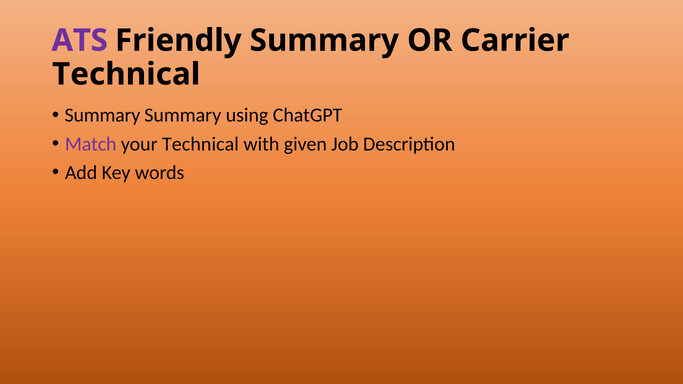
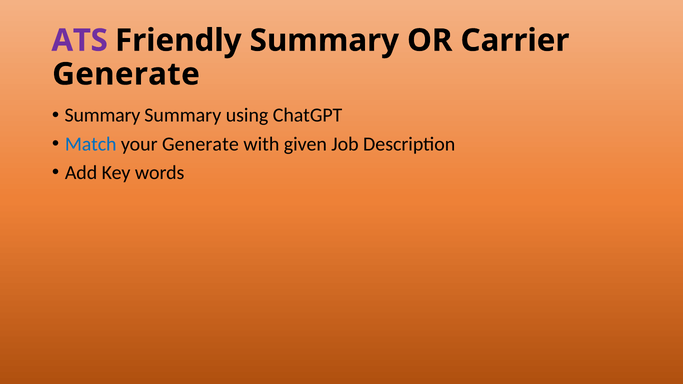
Technical: Technical -> Generate (126, 74)
Match colour: purple -> blue (91, 144)
your Technical: Technical -> Generate (200, 144)
